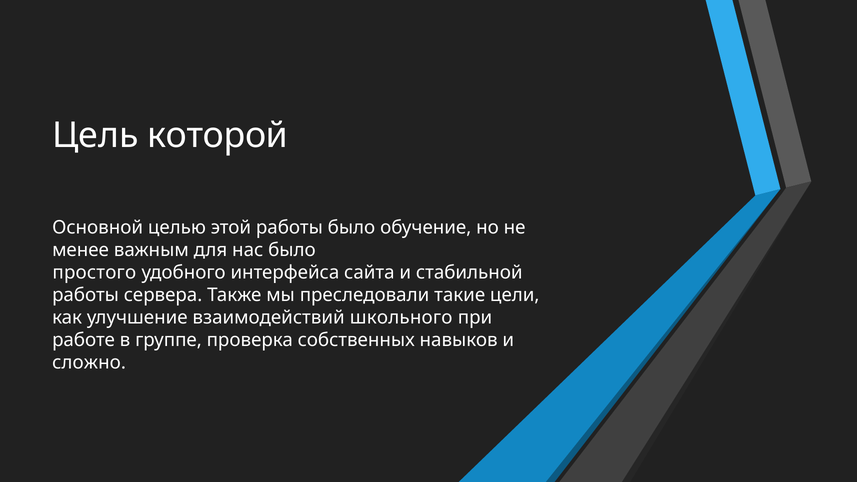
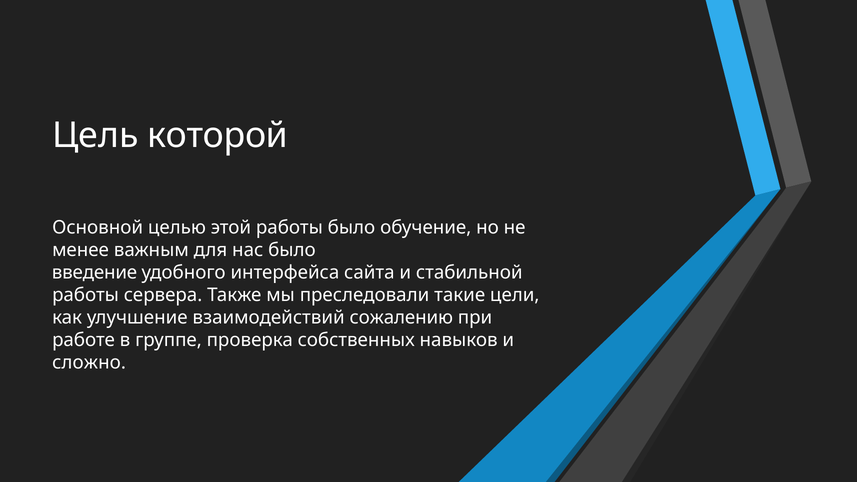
простого: простого -> введение (94, 272)
школьного: школьного -> сожалению (401, 317)
